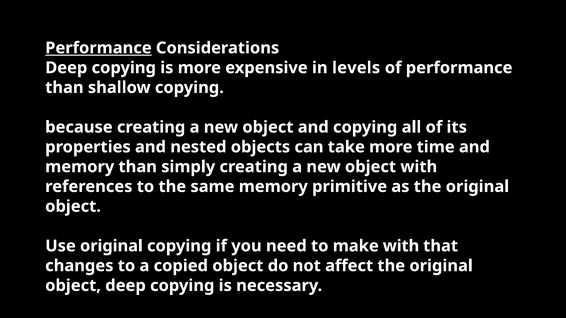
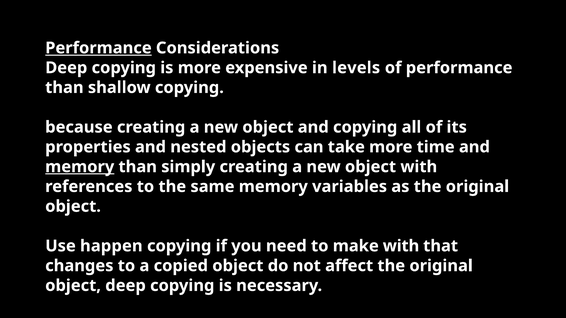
memory underline: none -> present (80, 167)
primitive: primitive -> variables (350, 187)
Use original: original -> happen (111, 246)
